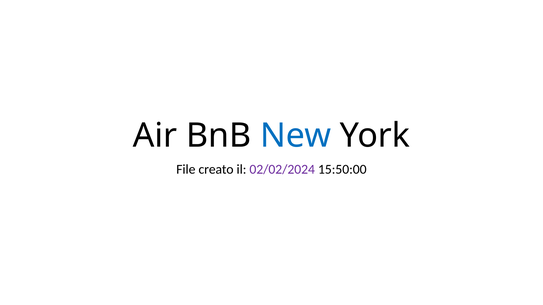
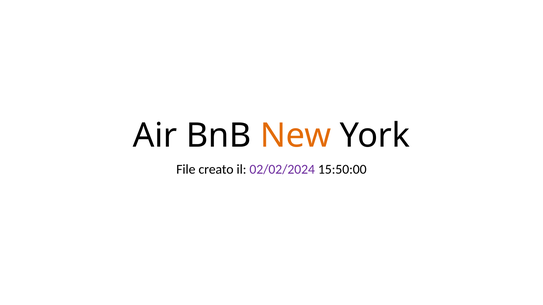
New colour: blue -> orange (296, 136)
